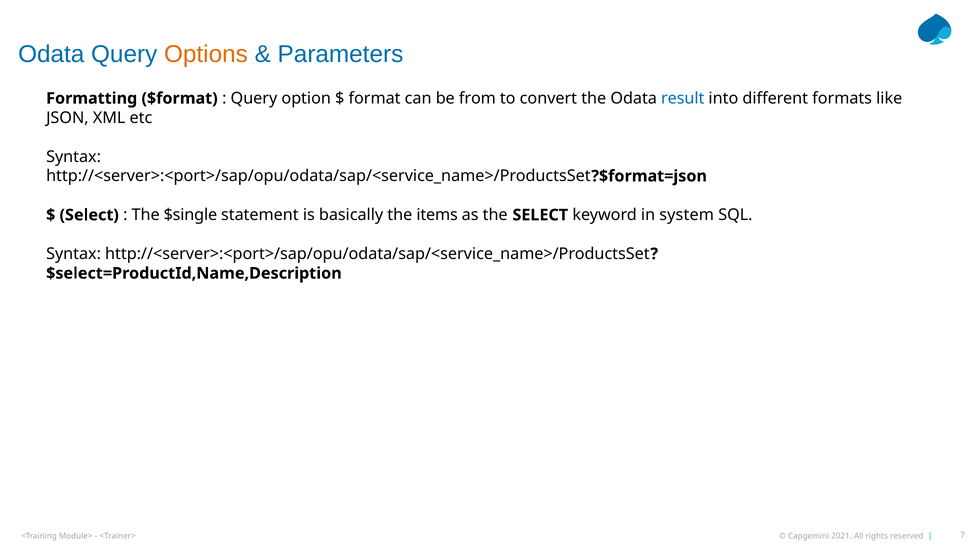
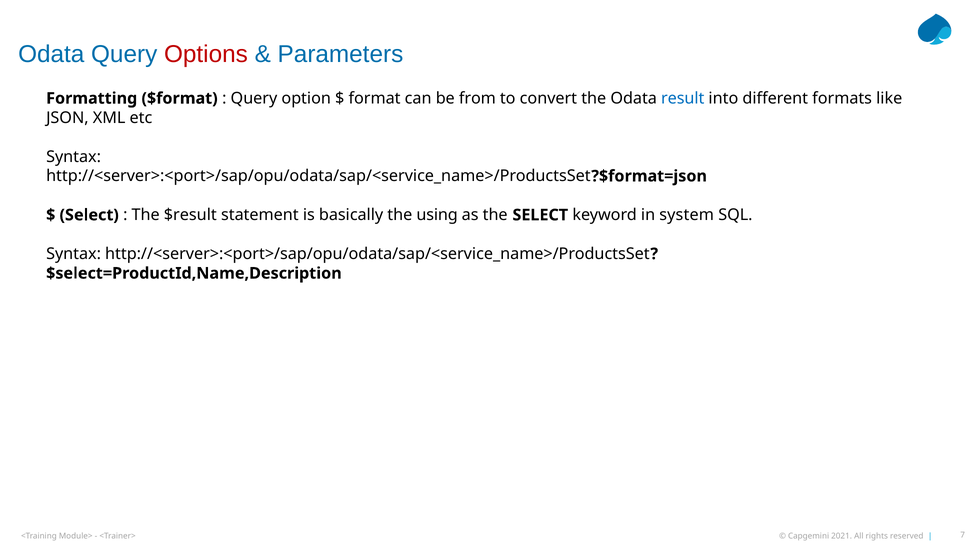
Options colour: orange -> red (206, 54)
$single: $single -> $result (190, 215)
items: items -> using (437, 215)
